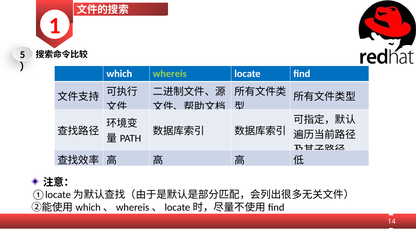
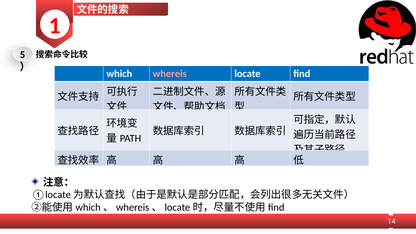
whereis colour: light green -> pink (170, 74)
